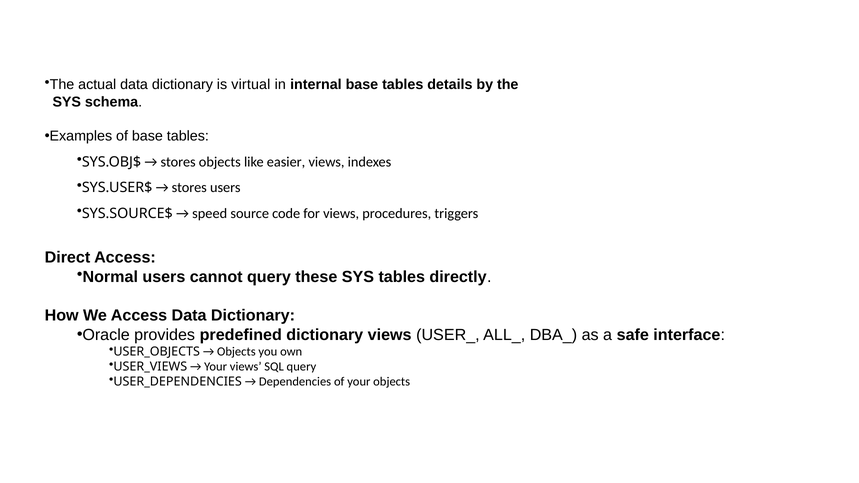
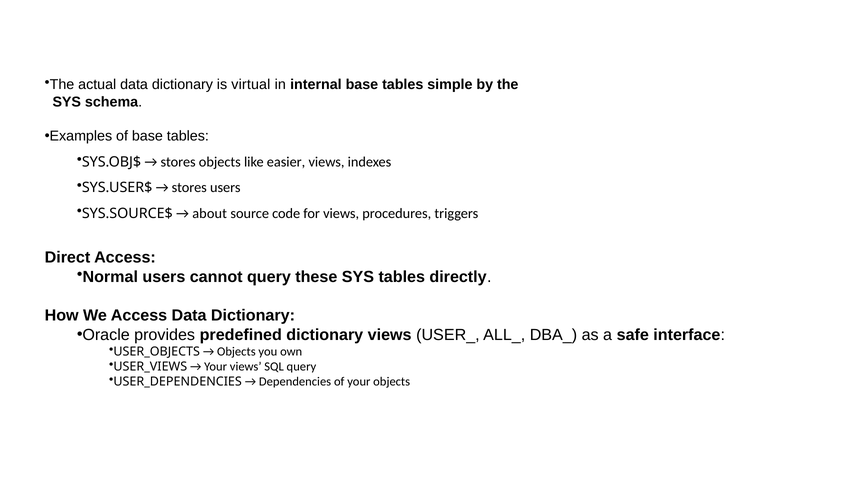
details: details -> simple (450, 85)
speed: speed -> about (210, 214)
